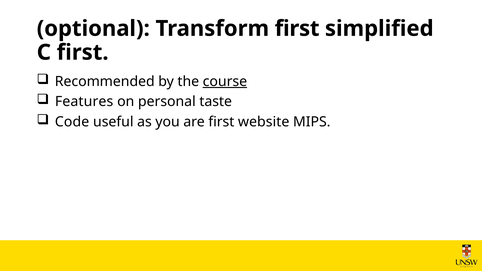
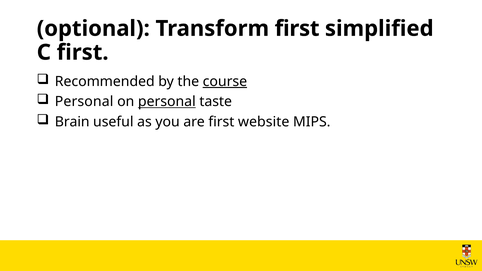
Features: Features -> Personal (84, 102)
personal underline: none -> present (167, 102)
Code: Code -> Brain (72, 122)
